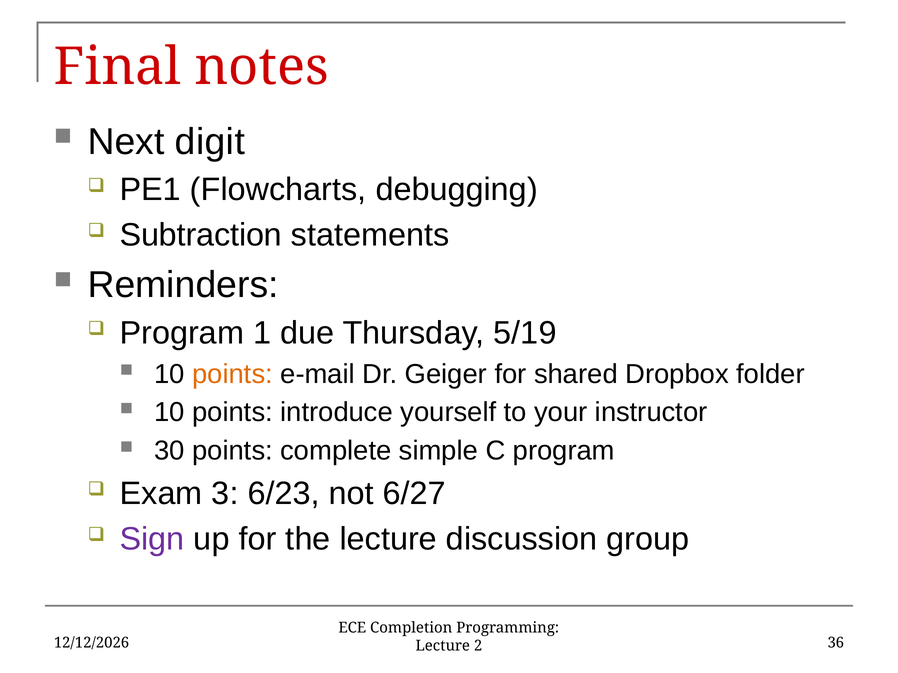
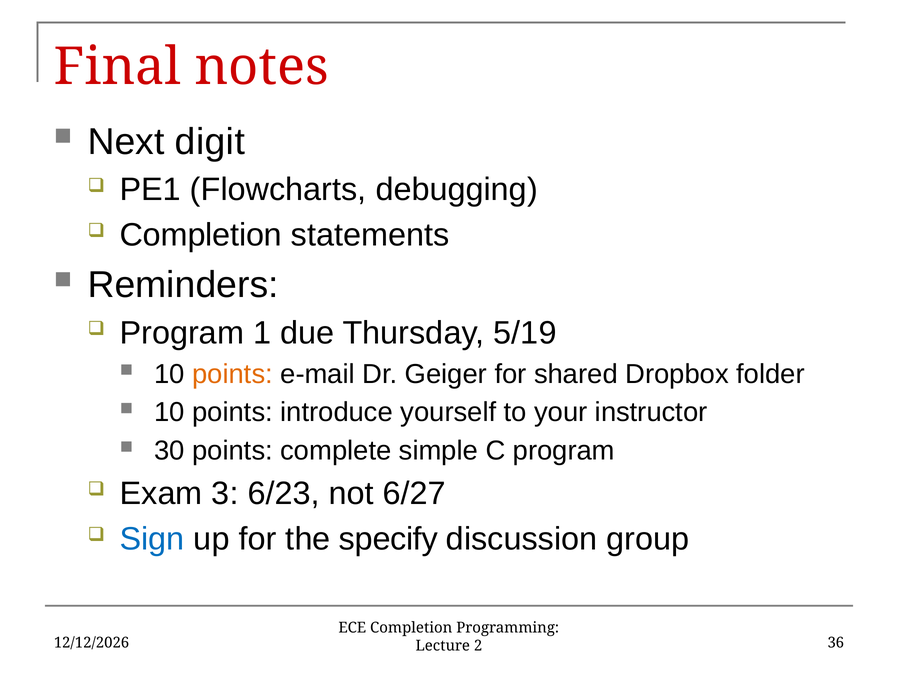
Subtraction: Subtraction -> Completion (201, 235)
Sign colour: purple -> blue (152, 539)
the lecture: lecture -> specify (388, 539)
